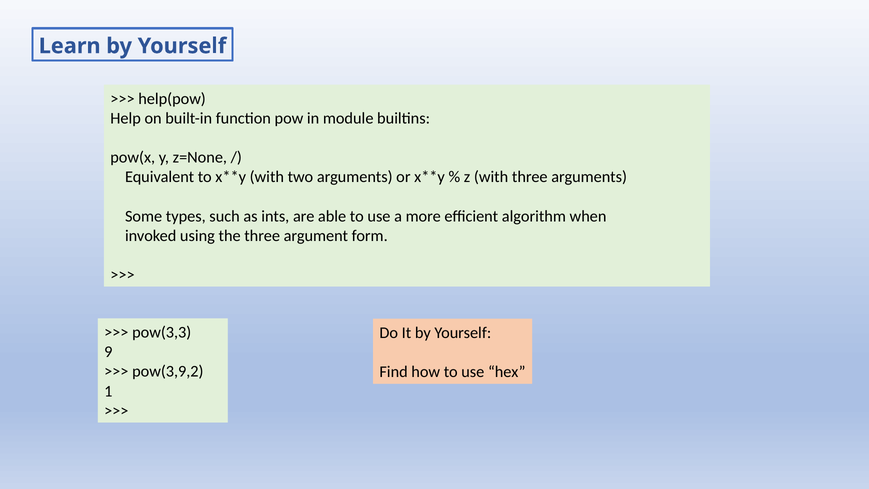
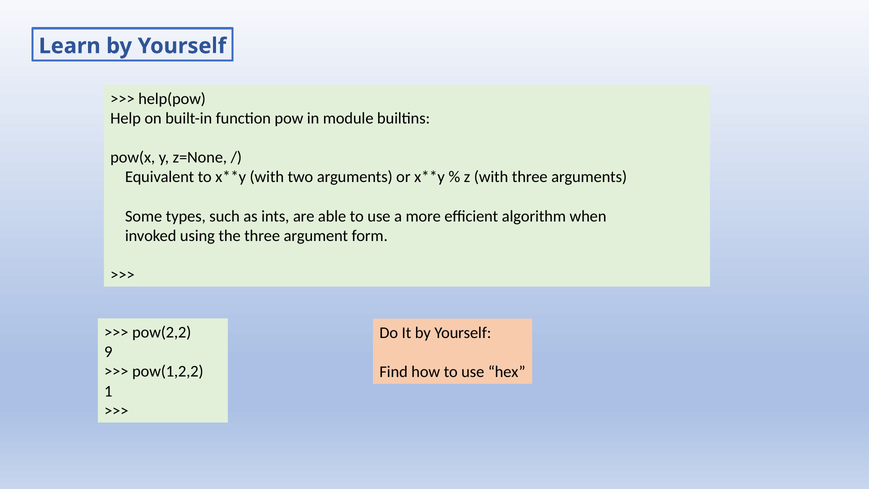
pow(3,3: pow(3,3 -> pow(2,2 (162, 332)
pow(3,9,2: pow(3,9,2 -> pow(1,2,2 (168, 371)
